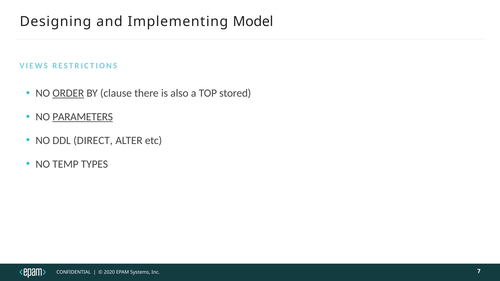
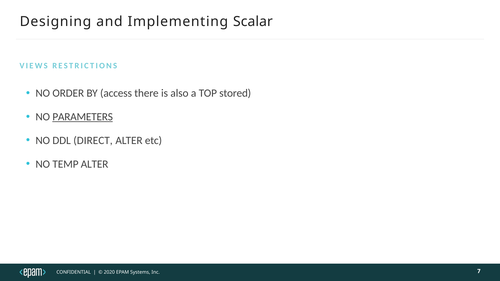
Model: Model -> Scalar (253, 22)
ORDER underline: present -> none (68, 93)
clause: clause -> access (116, 93)
TEMP TYPES: TYPES -> ALTER (95, 164)
